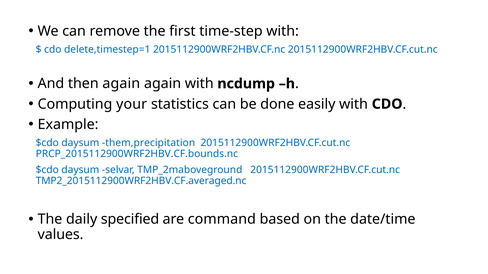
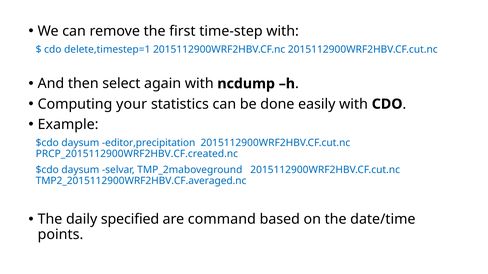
then again: again -> select (121, 84)
them,precipitation: them,precipitation -> editor,precipitation (149, 143)
PRCP_2015112900WRF2HBV.CF.bounds.nc: PRCP_2015112900WRF2HBV.CF.bounds.nc -> PRCP_2015112900WRF2HBV.CF.created.nc (137, 154)
values: values -> points (61, 235)
